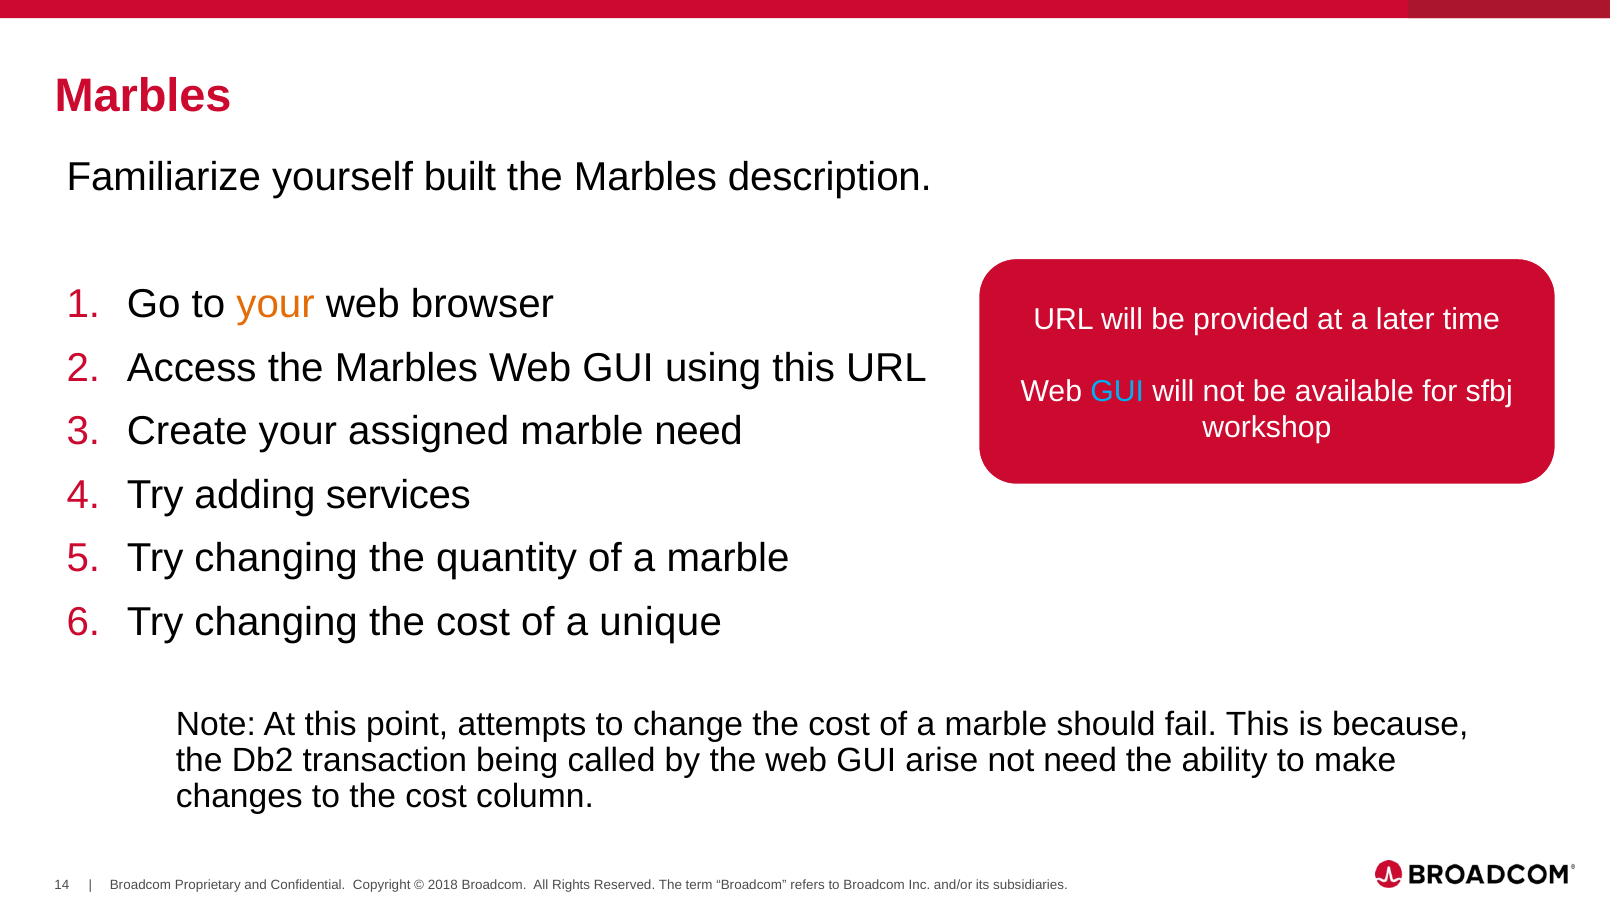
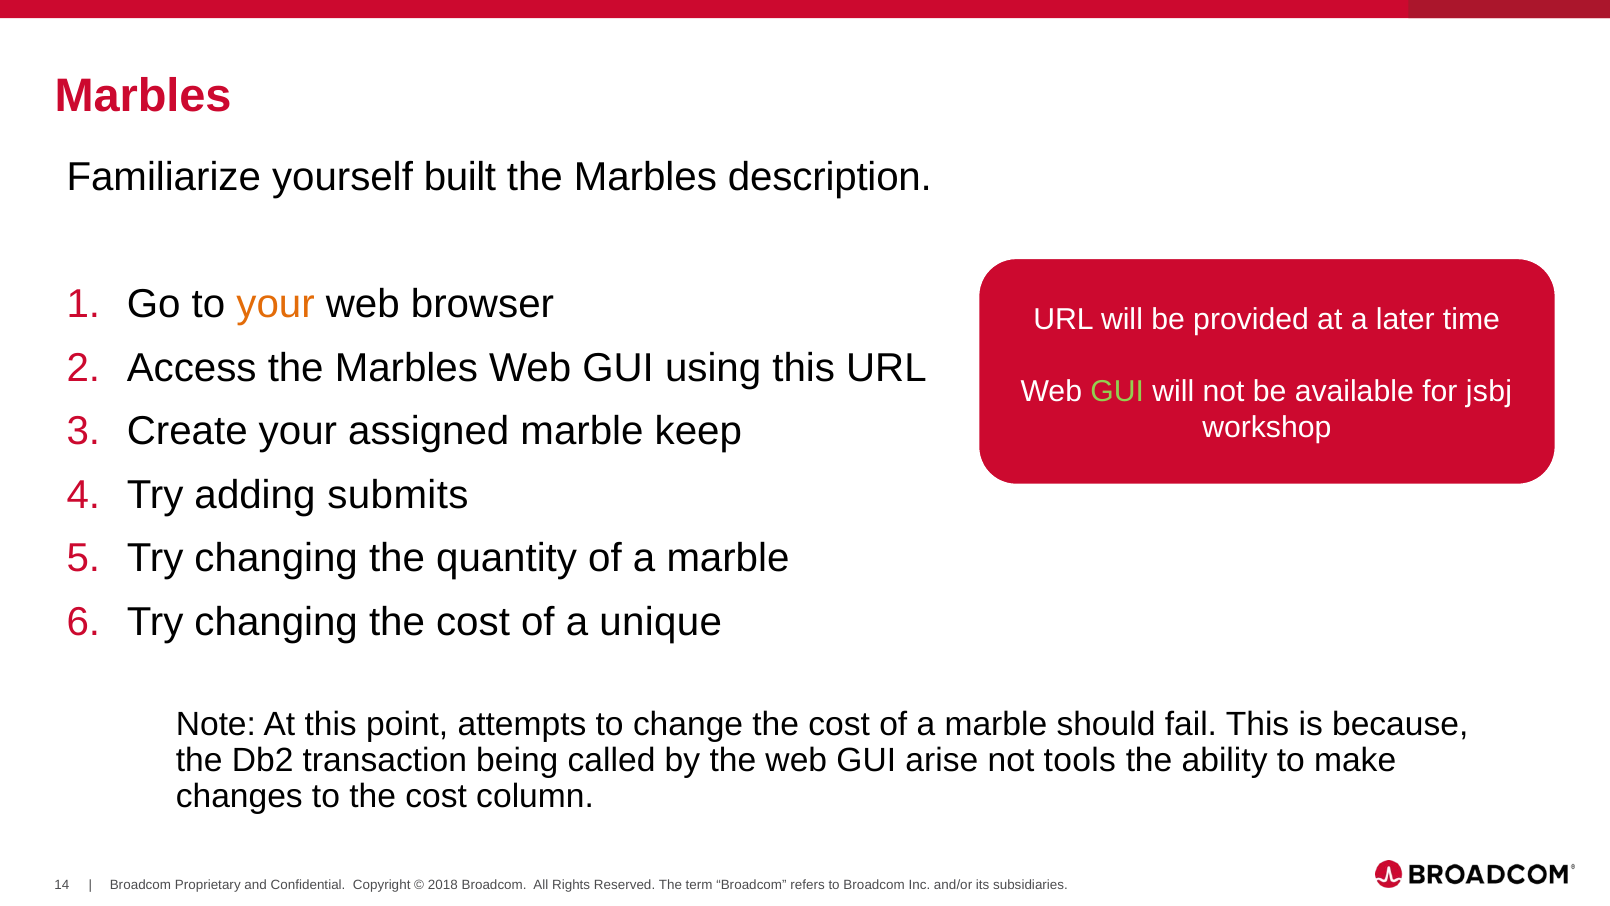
GUI colour: light blue -> light green (1117, 391)
sfbj: sfbj -> jsbj (1489, 391)
marble need: need -> keep (698, 431)
services: services -> submits (398, 495)
not need: need -> tools (1080, 760)
